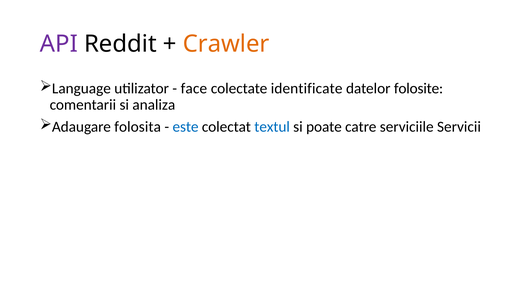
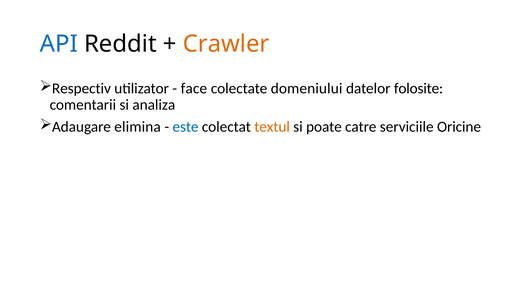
API colour: purple -> blue (59, 44)
Language: Language -> Respectiv (81, 88)
identificate: identificate -> domeniului (307, 88)
folosita: folosita -> elimina (138, 127)
textul colour: blue -> orange (272, 127)
Servicii: Servicii -> Oricine (459, 127)
